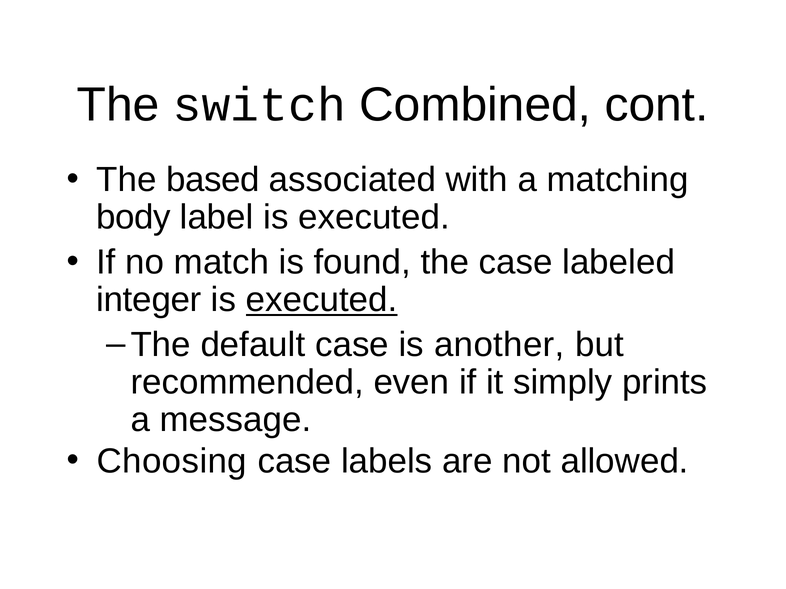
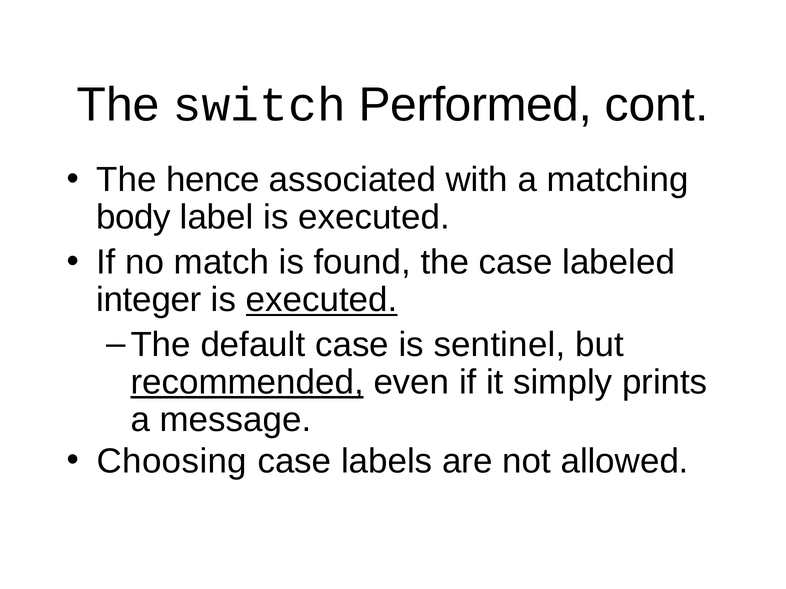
Combined: Combined -> Performed (475, 105)
based: based -> hence (213, 180)
another: another -> sentinel (499, 345)
recommended underline: none -> present (247, 383)
